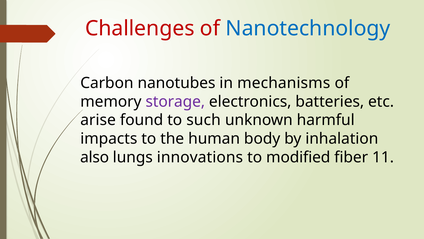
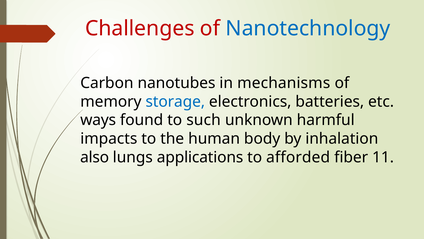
storage colour: purple -> blue (175, 101)
arise: arise -> ways (98, 120)
innovations: innovations -> applications (200, 157)
modified: modified -> afforded (298, 157)
